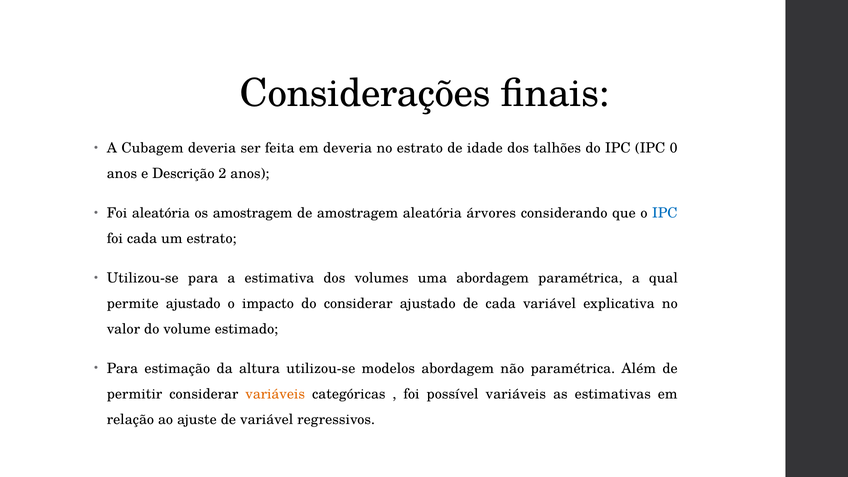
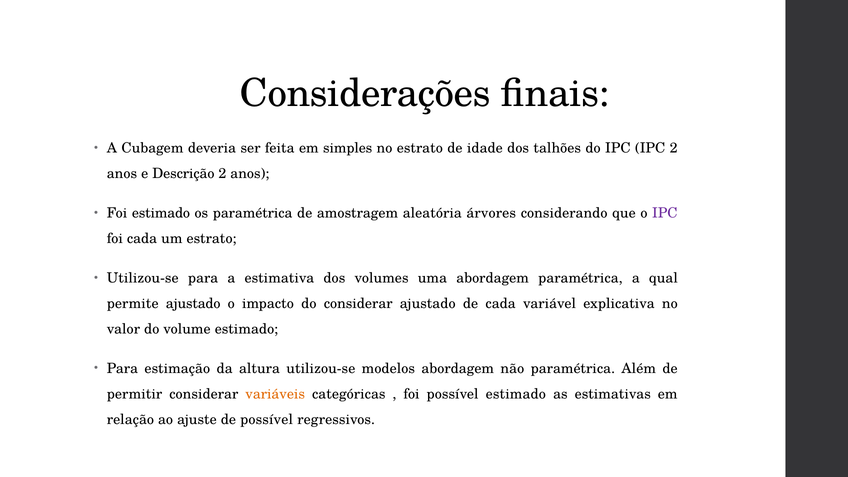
em deveria: deveria -> simples (348, 148)
IPC 0: 0 -> 2 (674, 148)
Foi aleatória: aleatória -> estimado (161, 213)
os amostragem: amostragem -> paramétrica (253, 213)
IPC colour: blue -> purple (665, 213)
possível variáveis: variáveis -> estimado (516, 394)
de variável: variável -> possível (267, 419)
